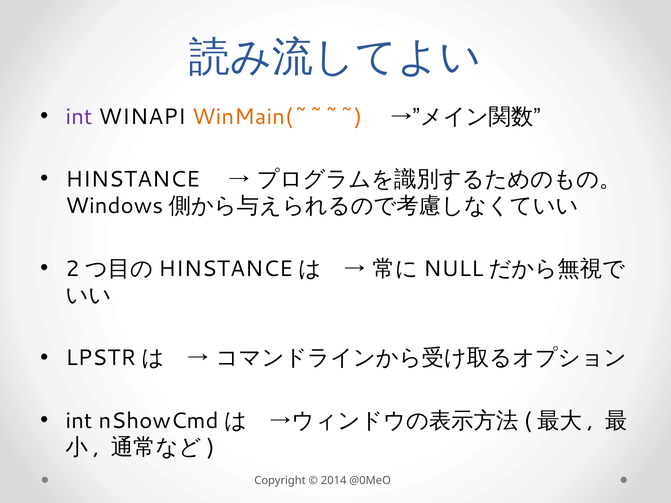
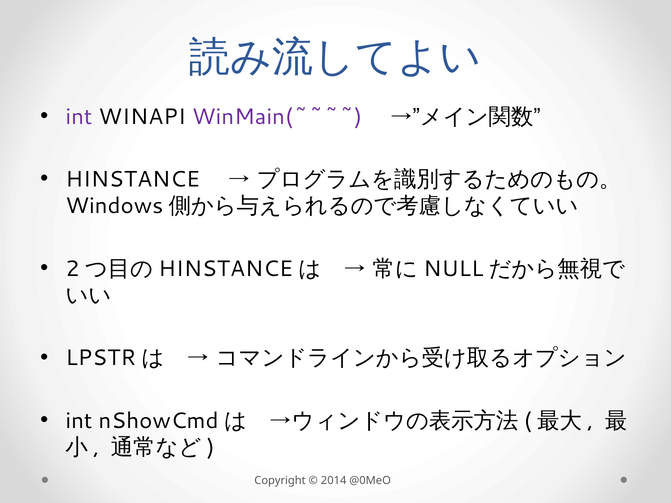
WinMain(~~~~ colour: orange -> purple (277, 117)
